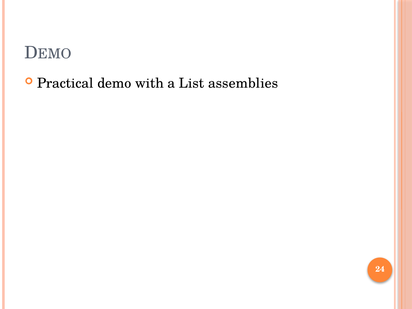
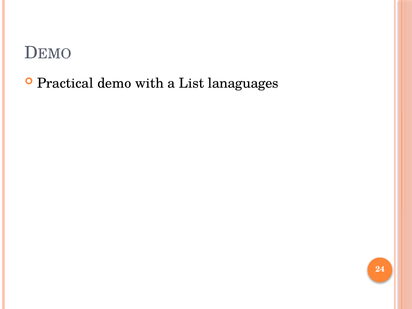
assemblies: assemblies -> lanaguages (243, 83)
